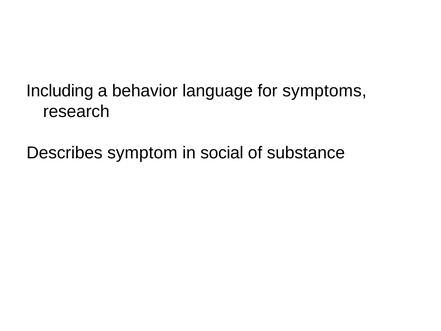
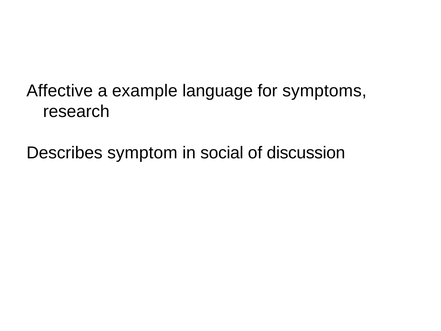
Including: Including -> Affective (60, 91)
behavior: behavior -> example (145, 91)
substance: substance -> discussion (306, 153)
